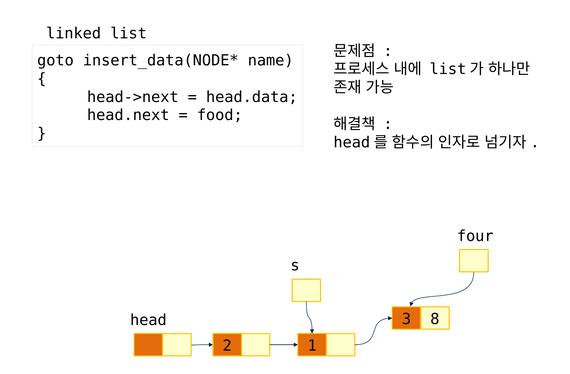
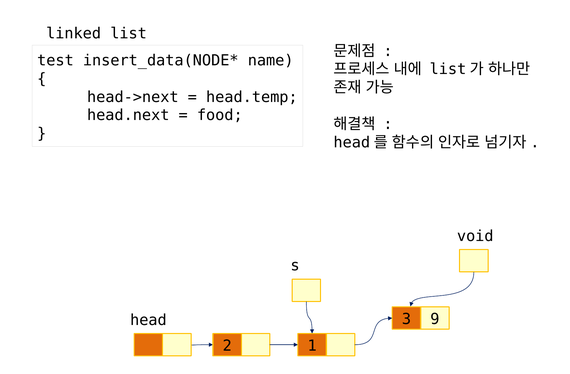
goto: goto -> test (55, 60)
head.data: head.data -> head.temp (252, 97)
four: four -> void (475, 236)
8: 8 -> 9 (435, 320)
